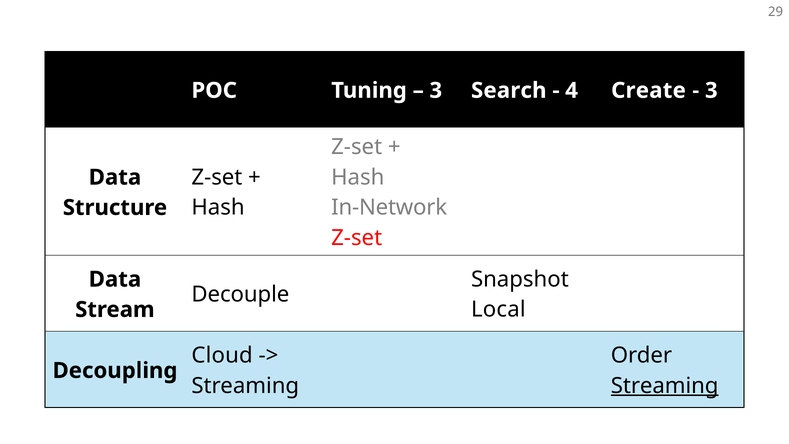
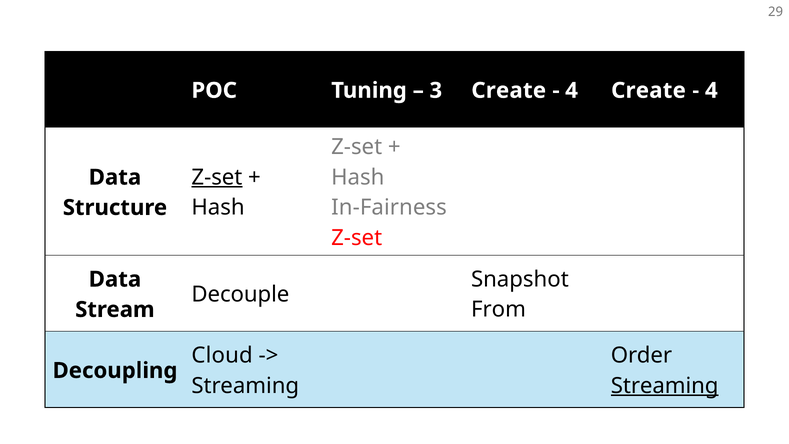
3 Search: Search -> Create (509, 90)
3: 3 -> 4 (711, 90)
Z-set underline: none -> present (217, 177)
In-Network: In-Network -> In-Fairness (389, 208)
Local: Local -> From (498, 309)
